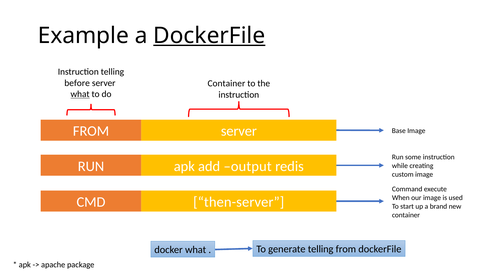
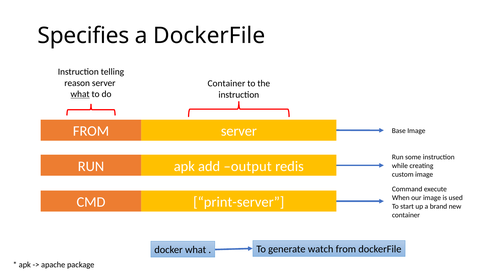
Example: Example -> Specifies (83, 36)
DockerFile underline: present -> none (209, 36)
before: before -> reason (77, 83)
then-server: then-server -> print-server (239, 202)
generate telling: telling -> watch (321, 249)
